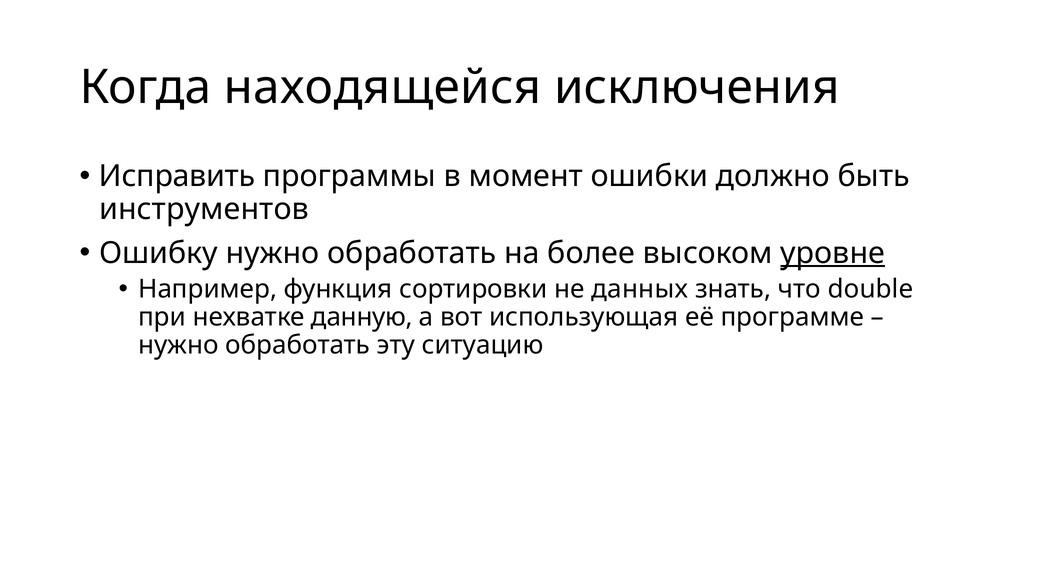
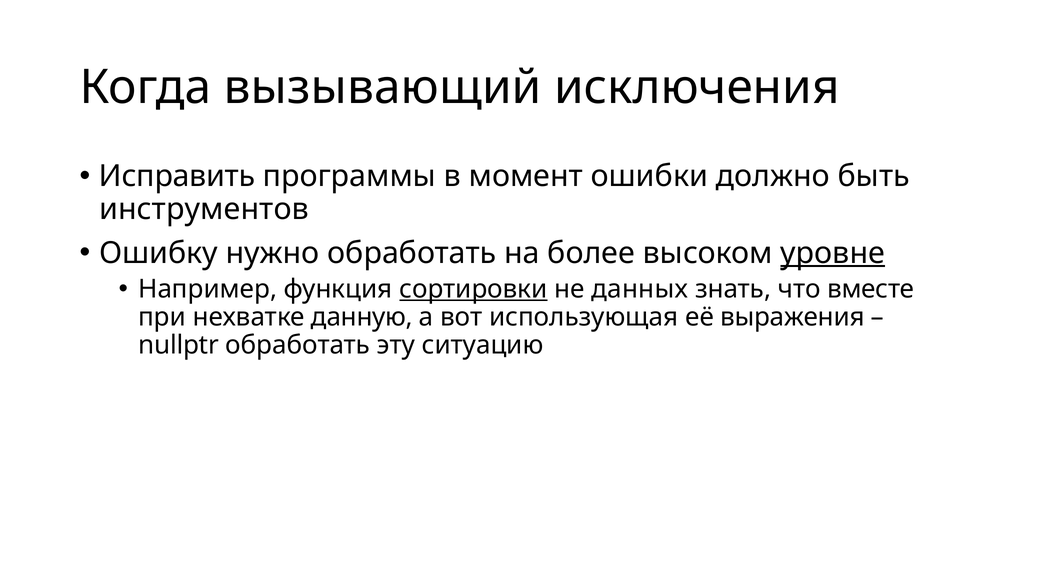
находящейся: находящейся -> вызывающий (383, 88)
сортировки underline: none -> present (473, 289)
double: double -> вместе (871, 289)
программе: программе -> выражения (792, 317)
нужно: нужно -> nullptr (179, 345)
